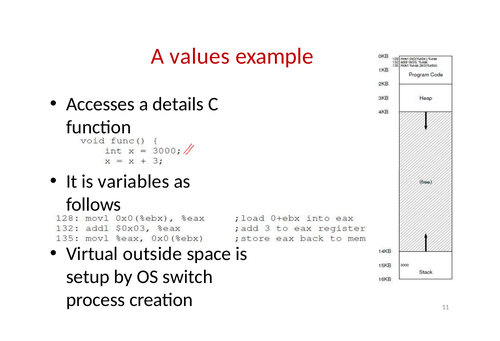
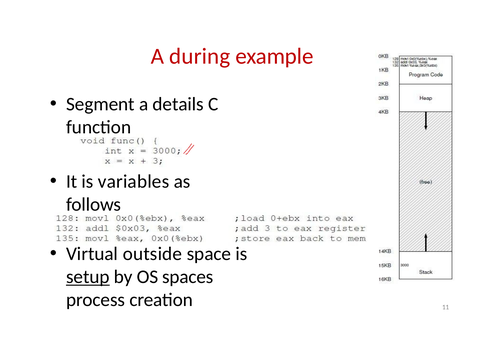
values: values -> during (200, 56)
Accesses: Accesses -> Segment (100, 104)
setup underline: none -> present (88, 277)
switch: switch -> spaces (188, 277)
